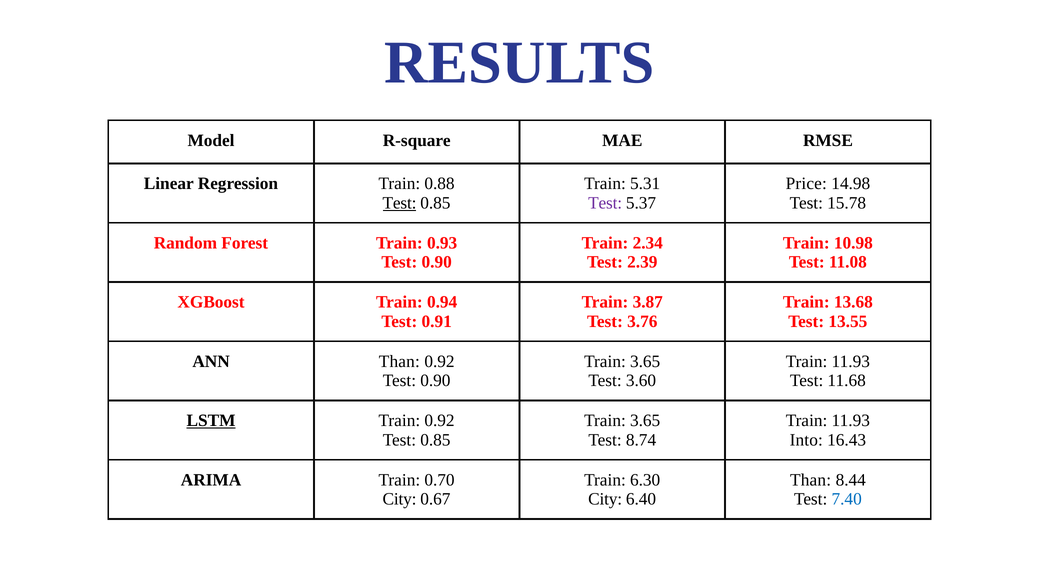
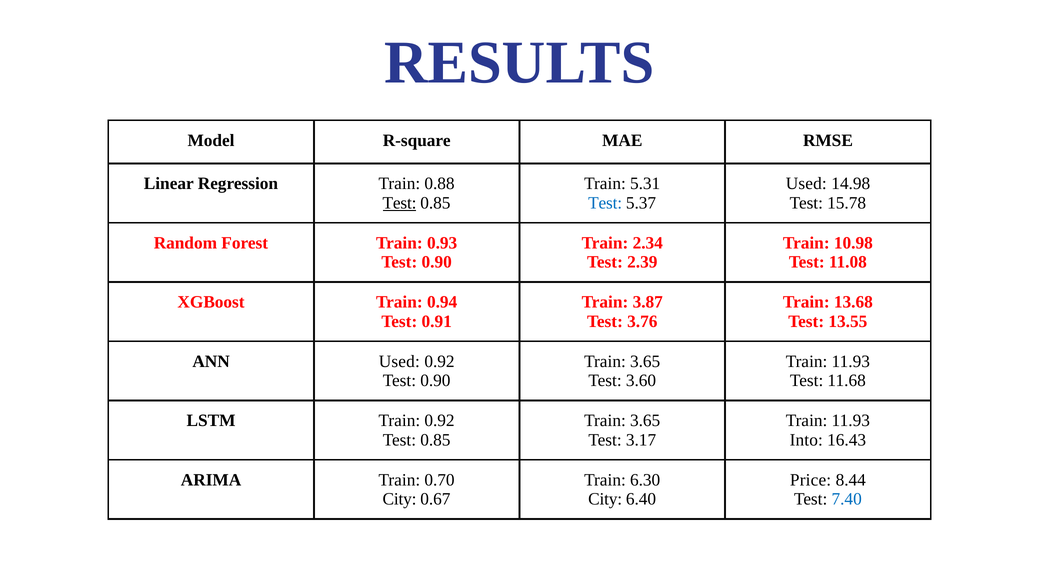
Price: Price -> Used (806, 183)
Test colour: purple -> blue (605, 203)
ANN Than: Than -> Used (399, 361)
LSTM underline: present -> none (211, 420)
8.74: 8.74 -> 3.17 (641, 439)
Than: Than -> Price (811, 479)
